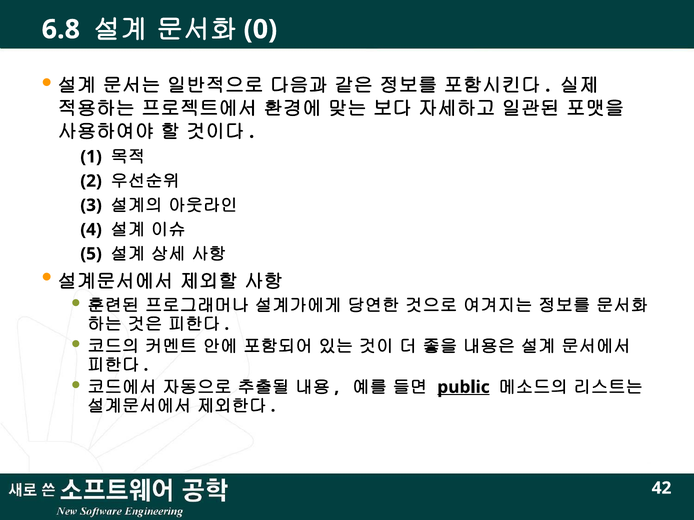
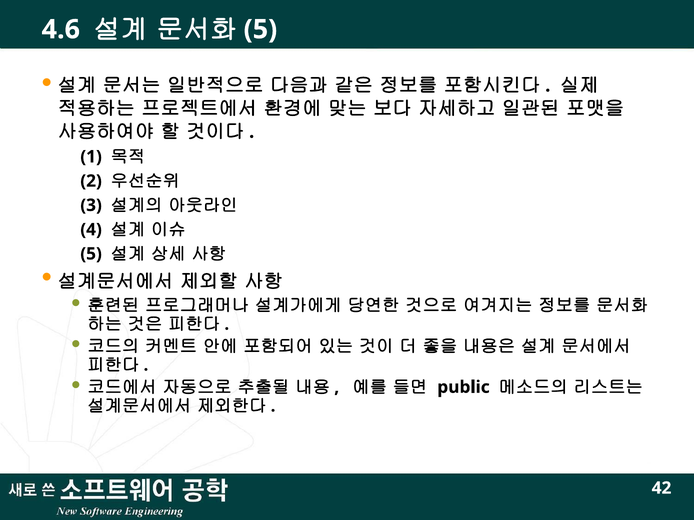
6.8: 6.8 -> 4.6 (61, 29)
0: 0 -> 5 (260, 29)
public underline: present -> none (463, 388)
